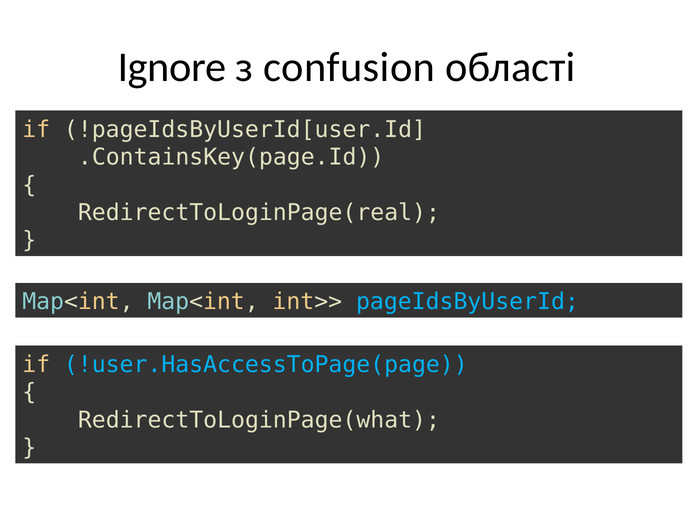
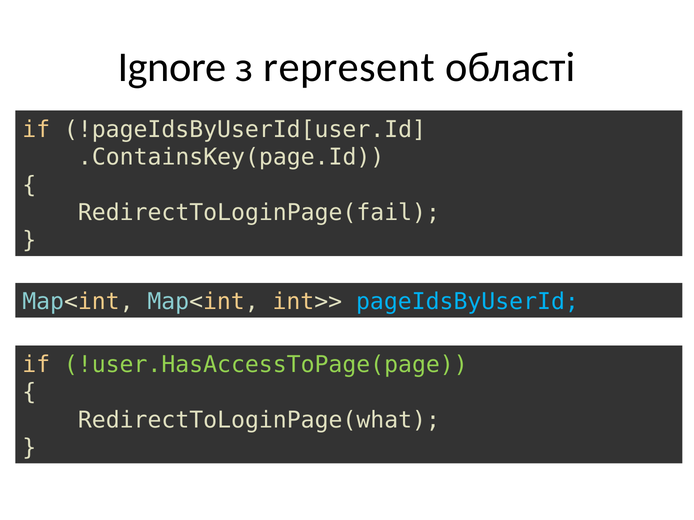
confusion: confusion -> represent (349, 67)
RedirectToLoginPage(real: RedirectToLoginPage(real -> RedirectToLoginPage(fail (259, 213)
!user.HasAccessToPage(page colour: light blue -> light green (266, 365)
